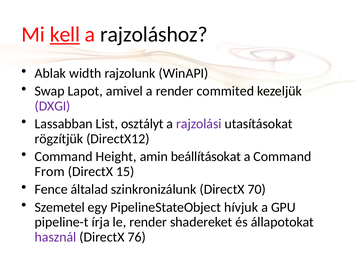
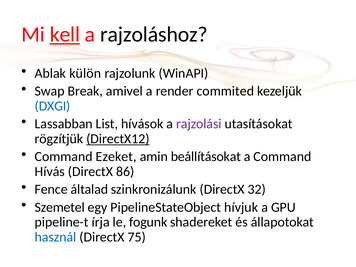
width: width -> külön (85, 73)
Lapot: Lapot -> Break (85, 91)
DXGI colour: purple -> blue (53, 106)
osztályt: osztályt -> hívások (142, 124)
DirectX12 underline: none -> present (118, 139)
Height: Height -> Ezeket (116, 157)
From: From -> Hívás (50, 172)
15: 15 -> 86 (125, 172)
70: 70 -> 32 (257, 189)
le render: render -> fogunk (148, 222)
használ colour: purple -> blue (56, 237)
76: 76 -> 75 (137, 237)
